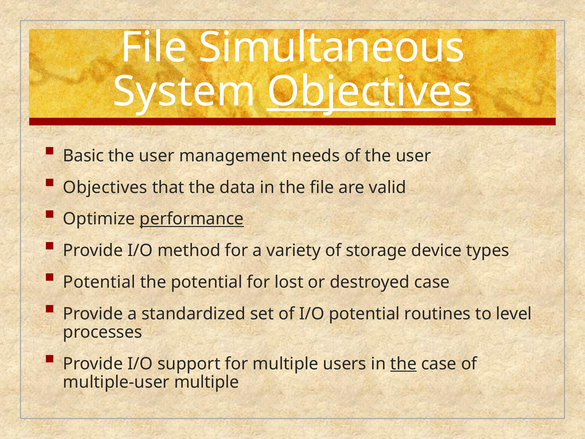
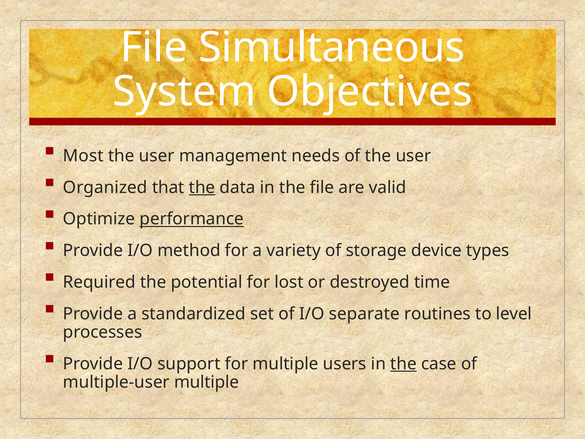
Objectives underline: present -> none (370, 91)
Basic: Basic -> Most (83, 156)
Objectives: Objectives -> Organized (105, 187)
the underline: none -> present (202, 187)
Potential: Potential -> Required (99, 282)
destroyed case: case -> time (432, 282)
I/O potential: potential -> separate (364, 314)
